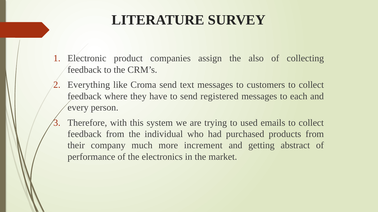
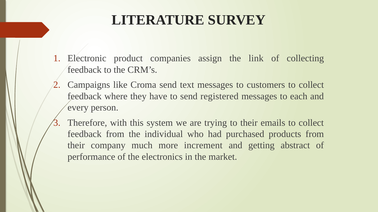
also: also -> link (256, 59)
Everything: Everything -> Campaigns (89, 85)
to used: used -> their (249, 123)
